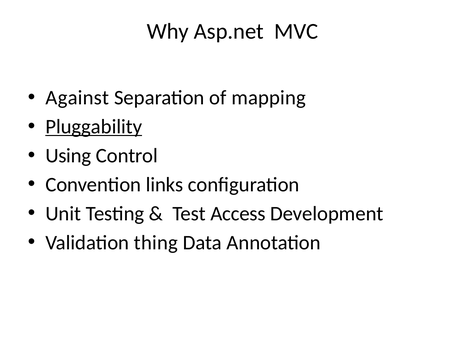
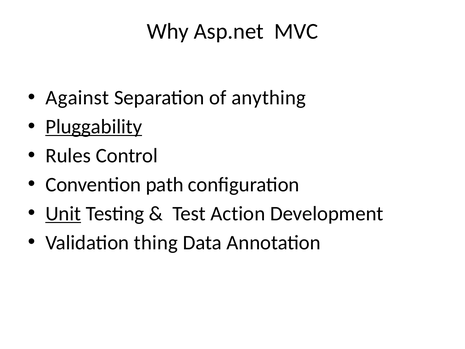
mapping: mapping -> anything (269, 98)
Using: Using -> Rules (68, 155)
links: links -> path (165, 184)
Unit underline: none -> present (63, 213)
Access: Access -> Action (238, 213)
